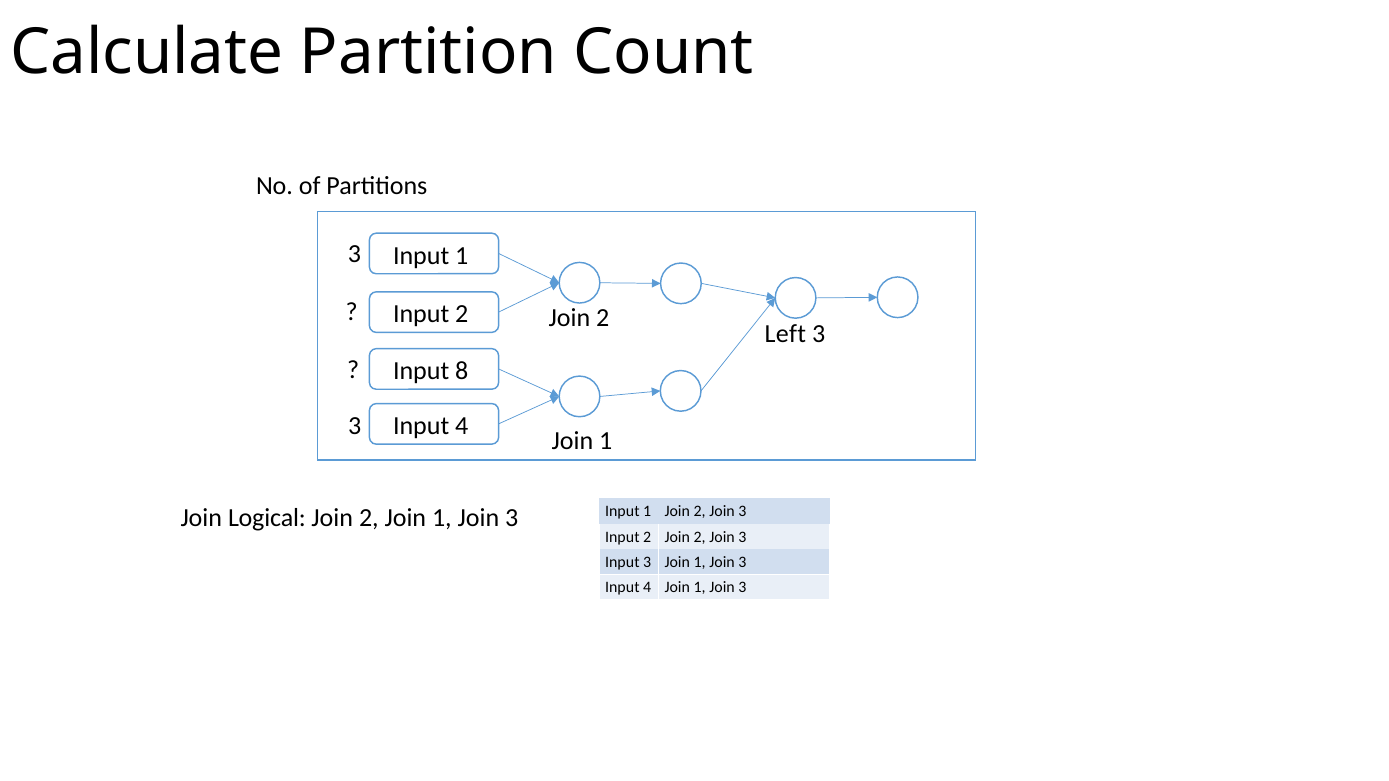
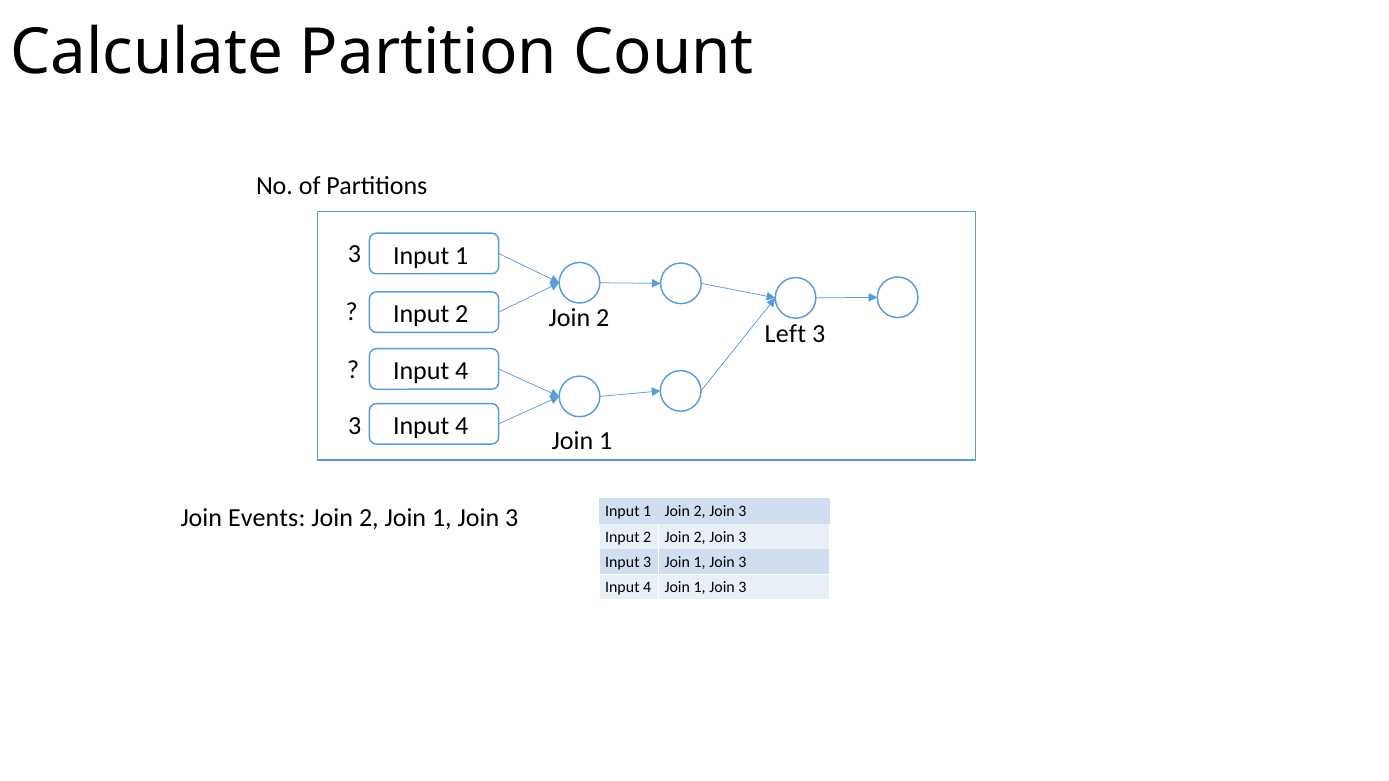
8: 8 -> 4 (462, 371)
Logical: Logical -> Events (267, 518)
